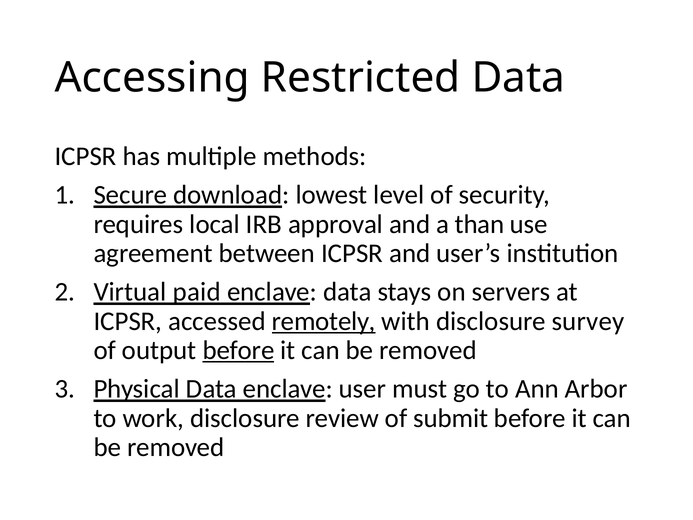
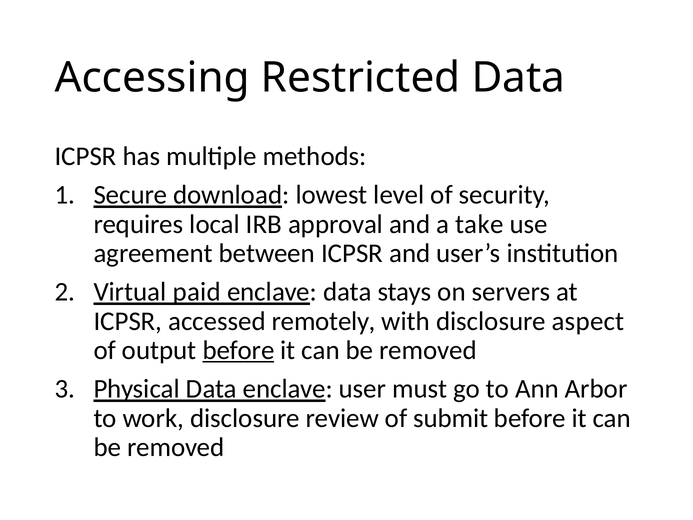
than: than -> take (479, 224)
remotely underline: present -> none (324, 321)
survey: survey -> aspect (588, 321)
